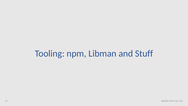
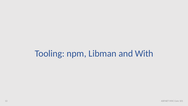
Stuff: Stuff -> With (144, 53)
